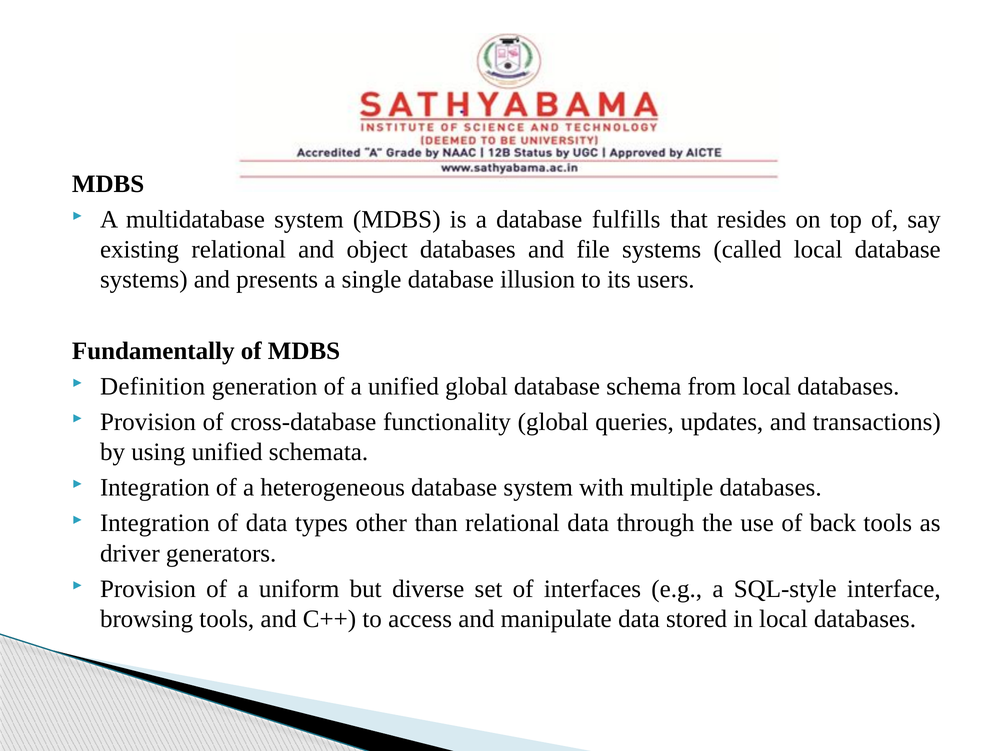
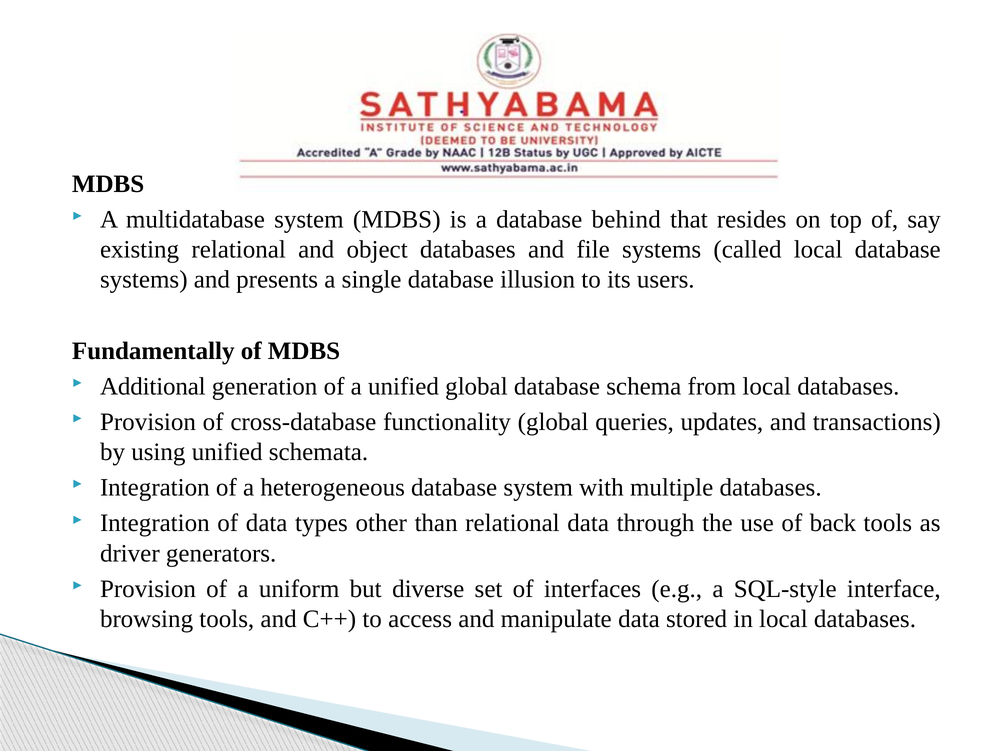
fulfills: fulfills -> behind (626, 220)
Definition: Definition -> Additional (153, 387)
